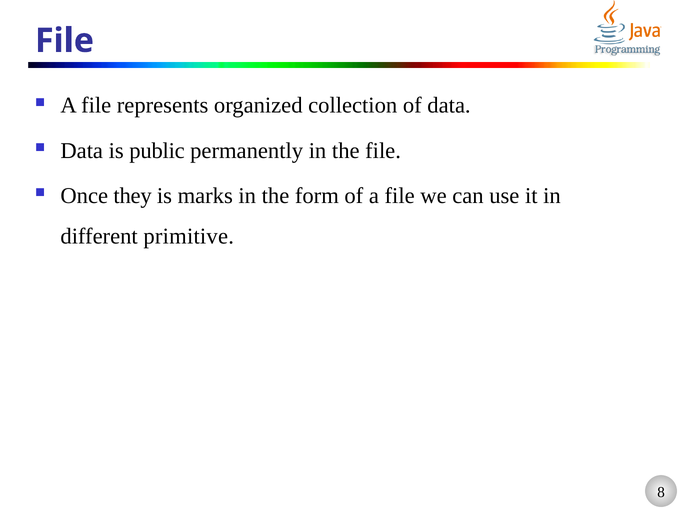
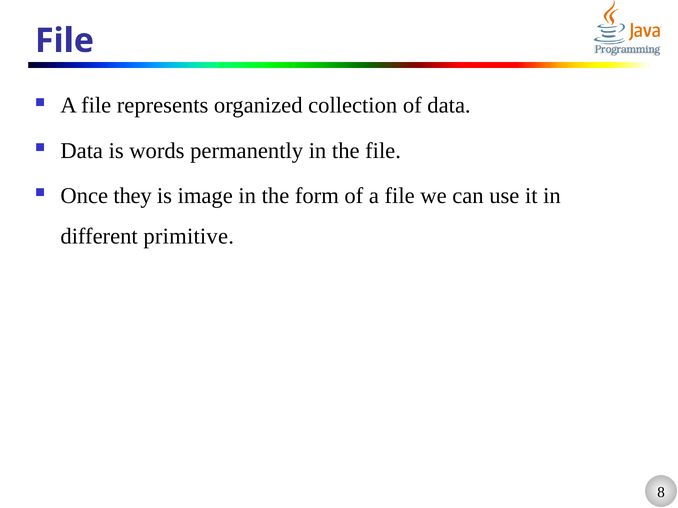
public: public -> words (157, 151)
marks: marks -> image (205, 196)
